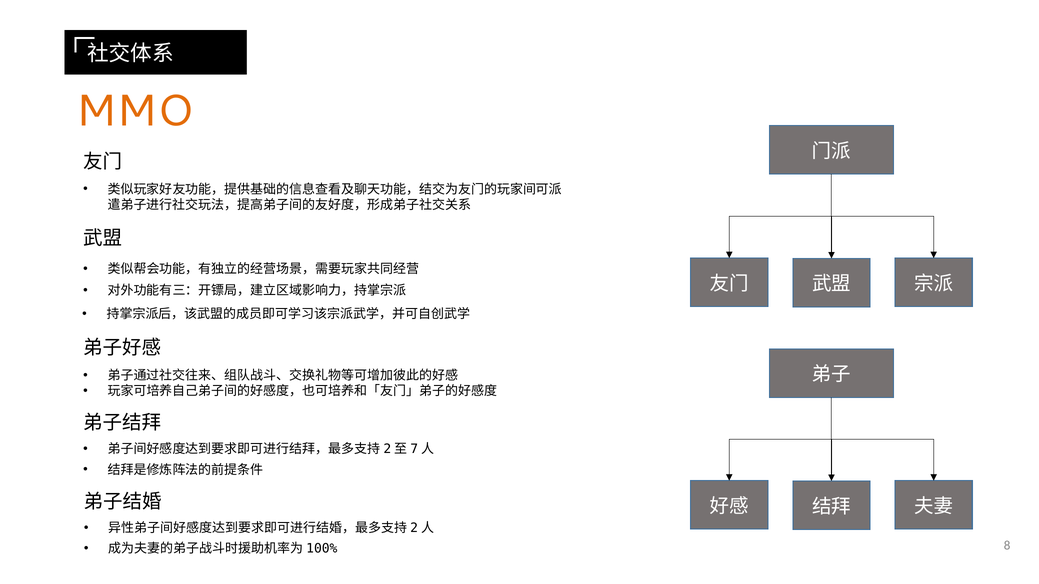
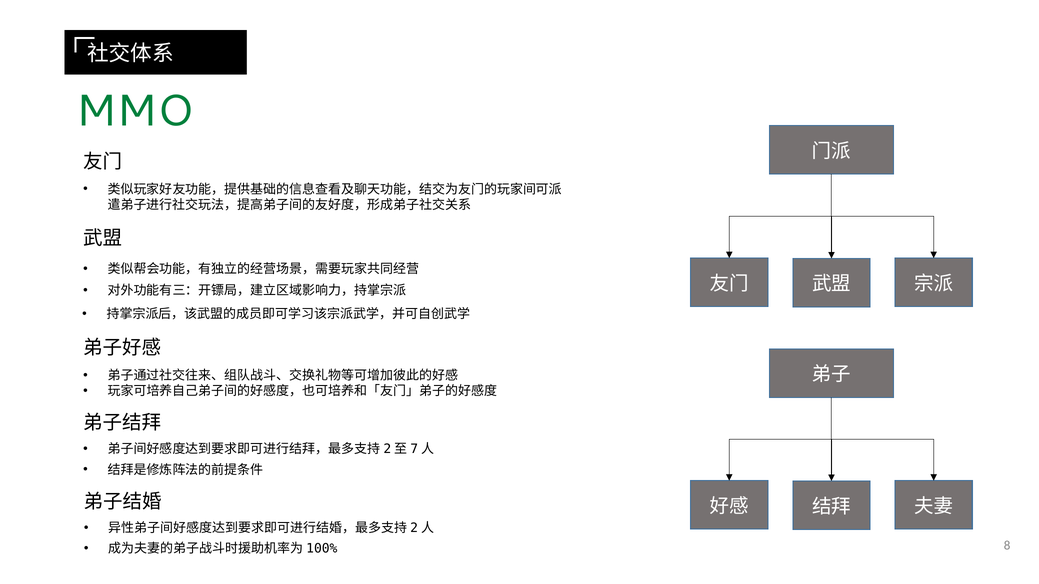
MMO colour: orange -> green (135, 111)
